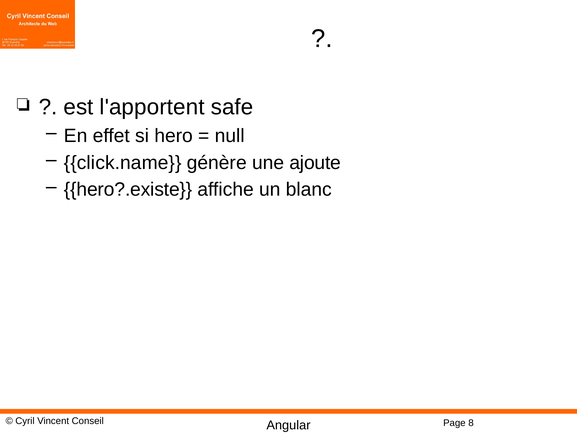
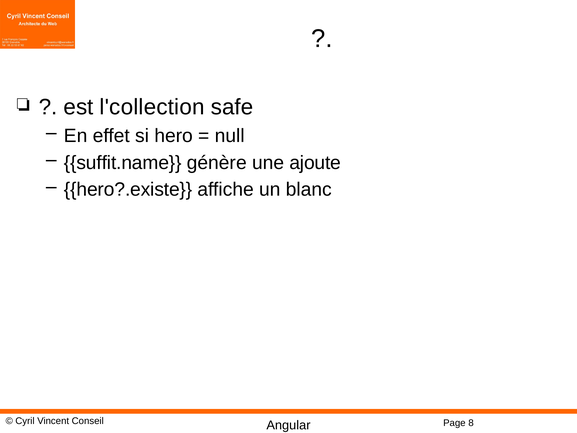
l'apportent: l'apportent -> l'collection (152, 107)
click.name: click.name -> suffit.name (123, 163)
